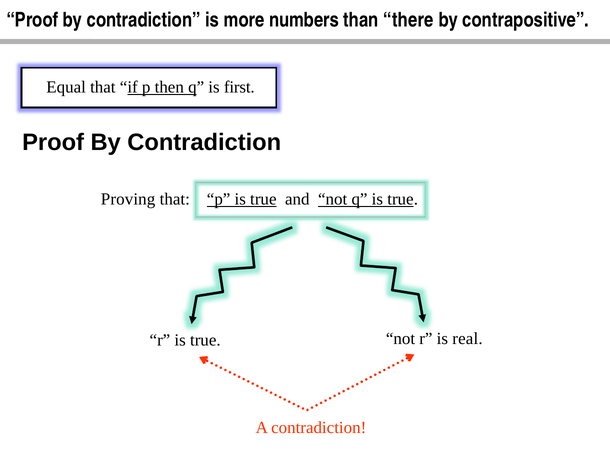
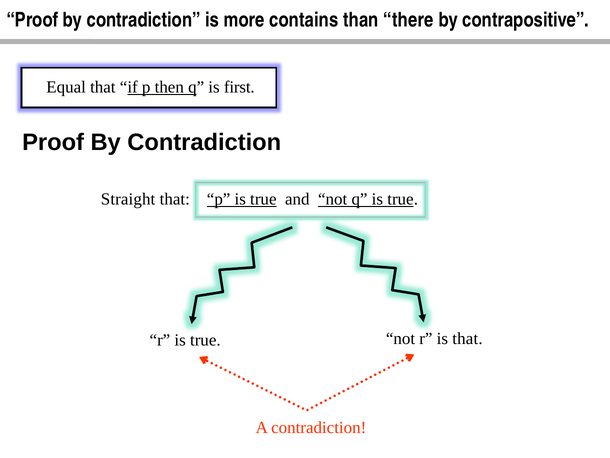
numbers: numbers -> contains (304, 20)
Proving: Proving -> Straight (128, 199)
is real: real -> that (467, 338)
